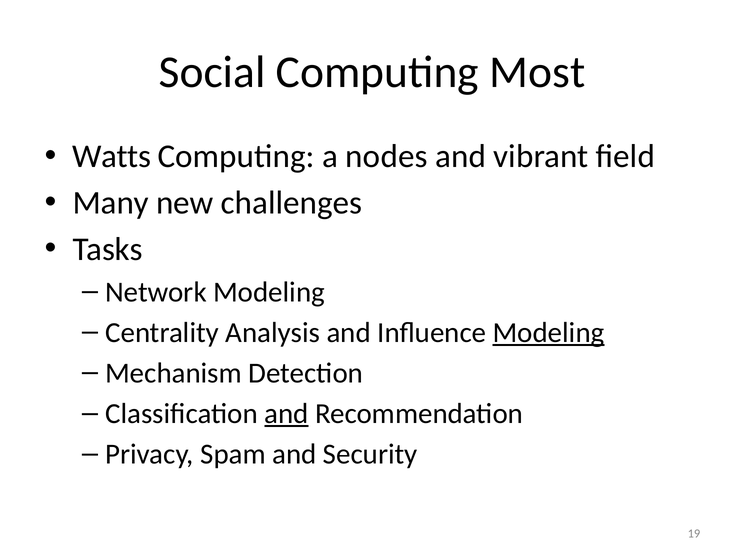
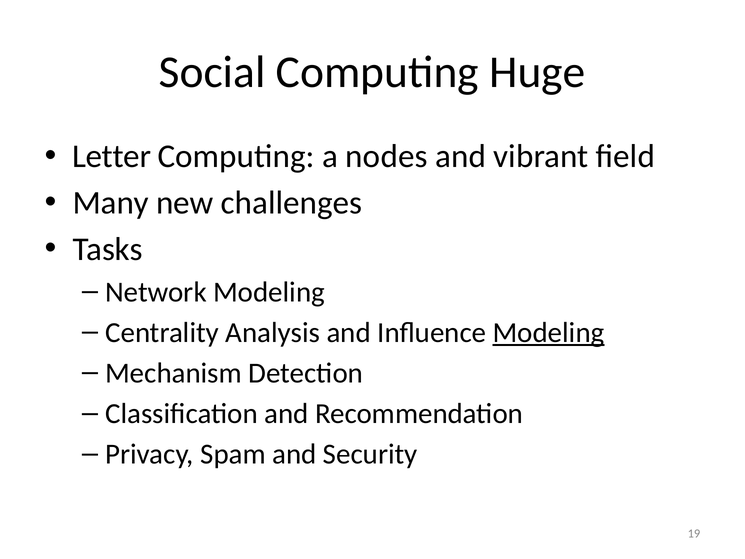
Most: Most -> Huge (537, 72)
Watts: Watts -> Letter (112, 156)
and underline: present -> none (286, 413)
